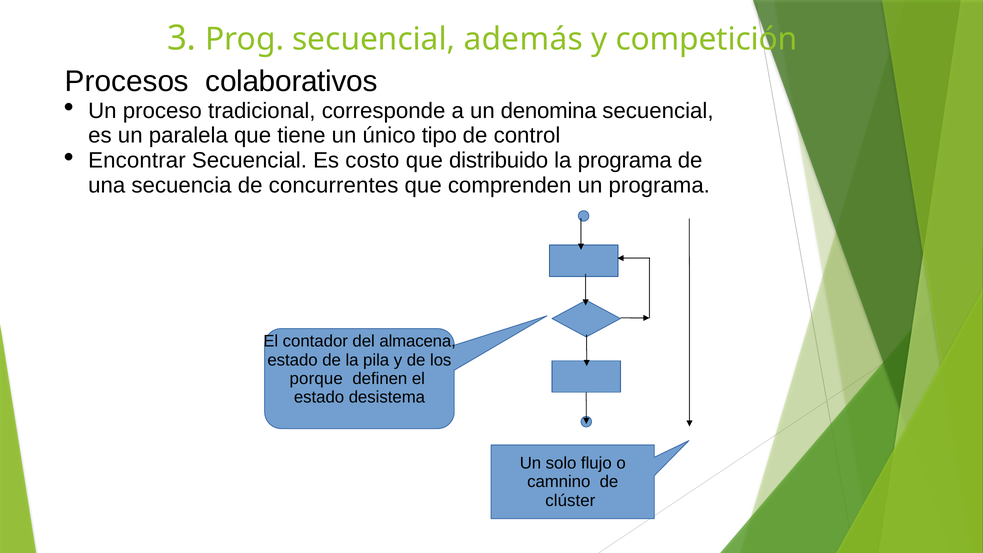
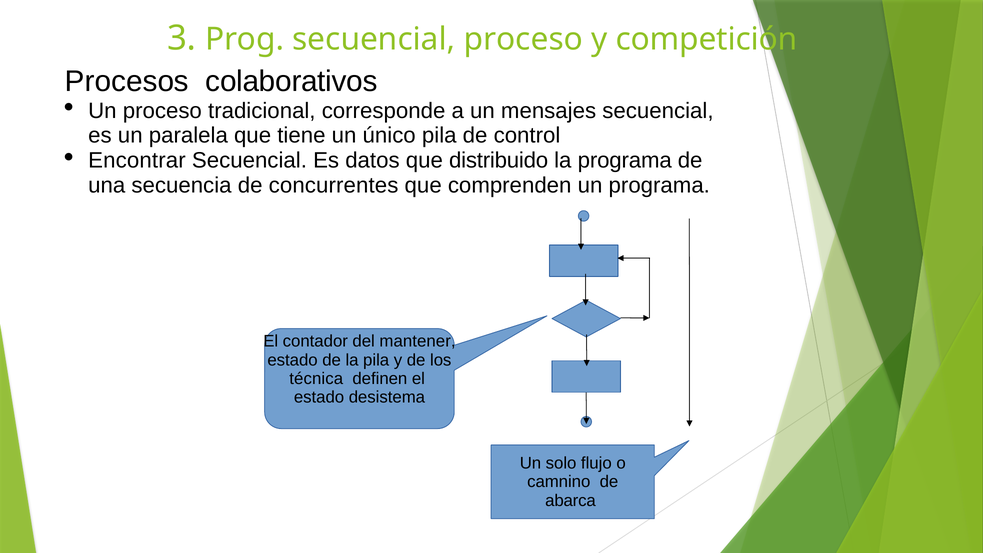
secuencial además: además -> proceso (523, 40)
denomina: denomina -> mensajes (549, 111)
único tipo: tipo -> pila (439, 135)
costo: costo -> datos (372, 160)
almacena: almacena -> mantener (418, 341)
porque: porque -> técnica (316, 379)
clúster: clúster -> abarca (570, 500)
